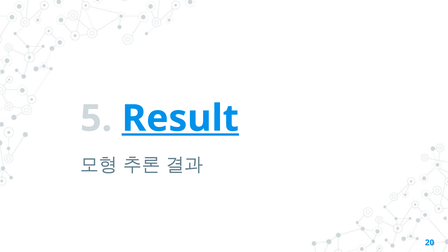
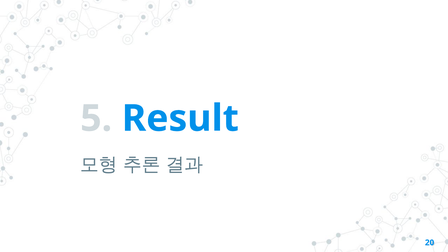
Result underline: present -> none (180, 119)
